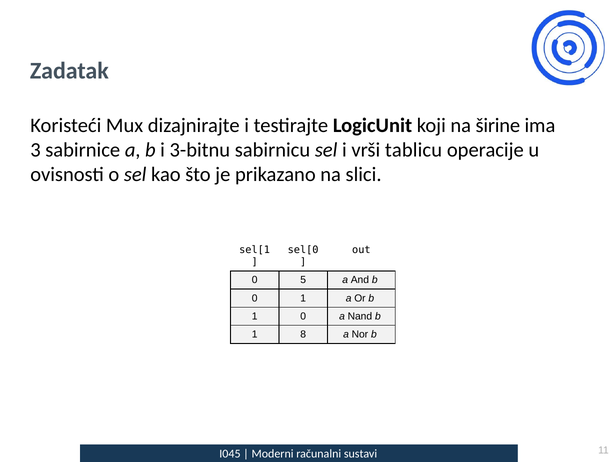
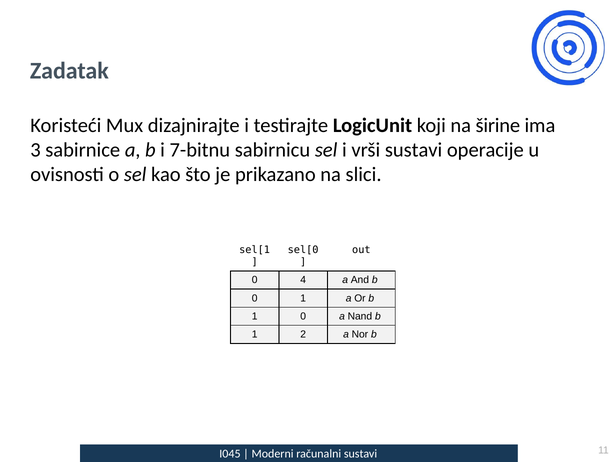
3-bitnu: 3-bitnu -> 7-bitnu (200, 150)
vrši tablicu: tablicu -> sustavi (414, 150)
5: 5 -> 4 (303, 280)
8: 8 -> 2 (303, 334)
